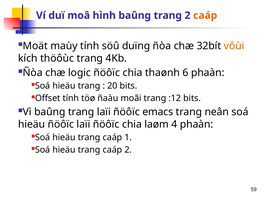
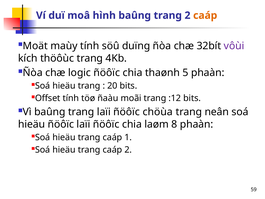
vôùi colour: orange -> purple (234, 46)
6: 6 -> 5 (185, 73)
emacs: emacs -> chöùa (158, 112)
4: 4 -> 8 (174, 124)
